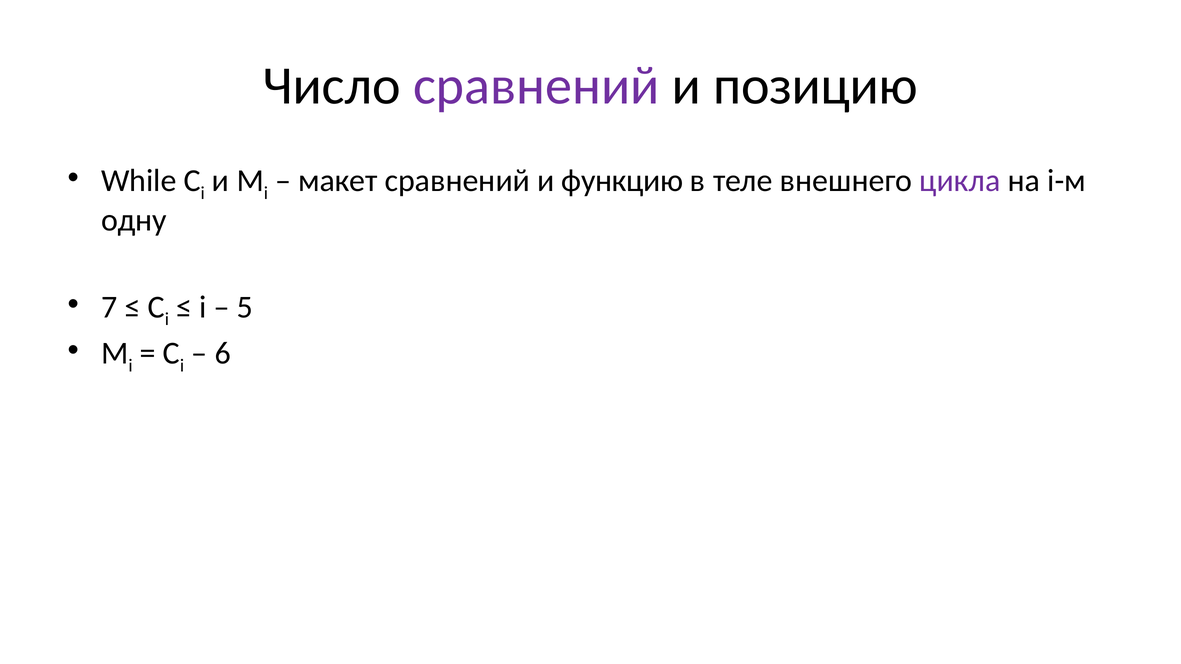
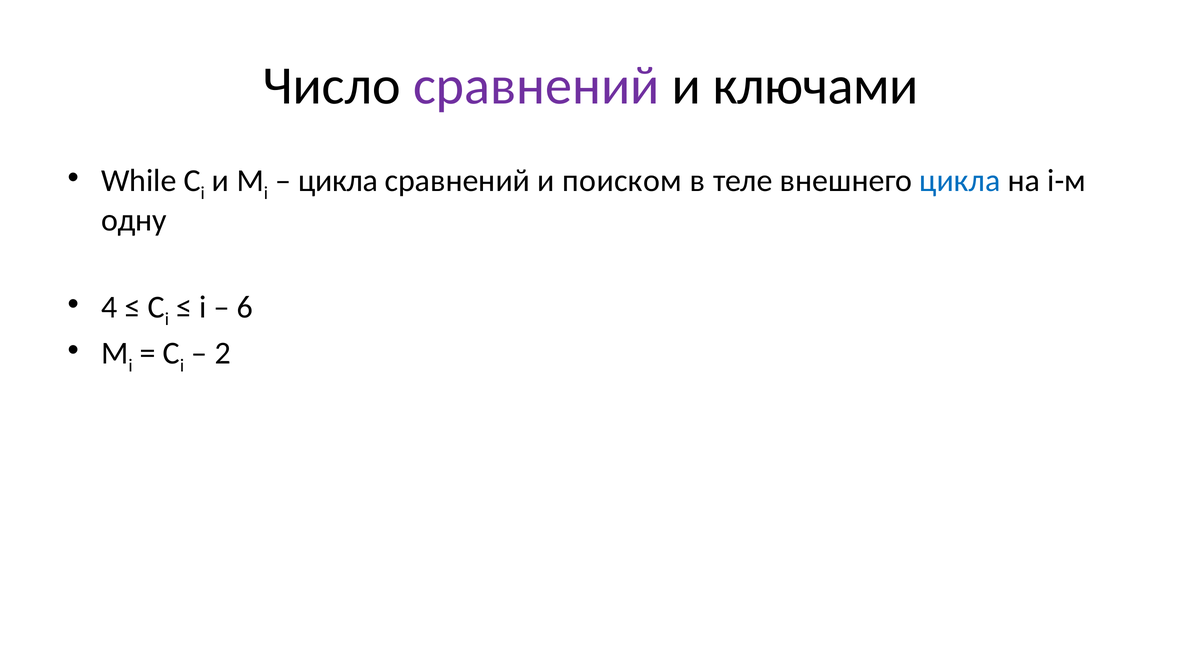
позицию: позицию -> ключами (816, 86)
макет: макет -> цикла (338, 181)
функцию: функцию -> поиском (622, 181)
цикла colour: purple -> blue (960, 181)
7: 7 -> 4 (109, 307)
5: 5 -> 6 (245, 307)
6: 6 -> 2 (223, 353)
